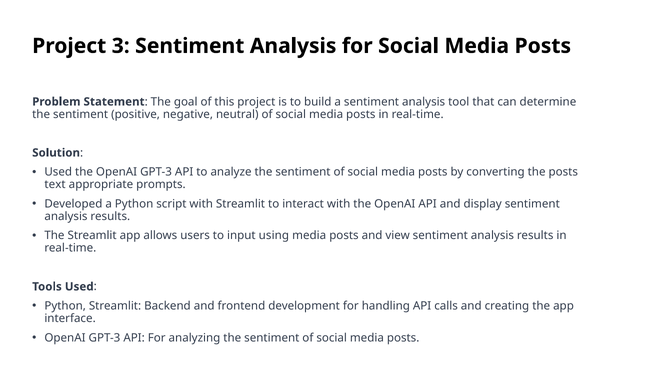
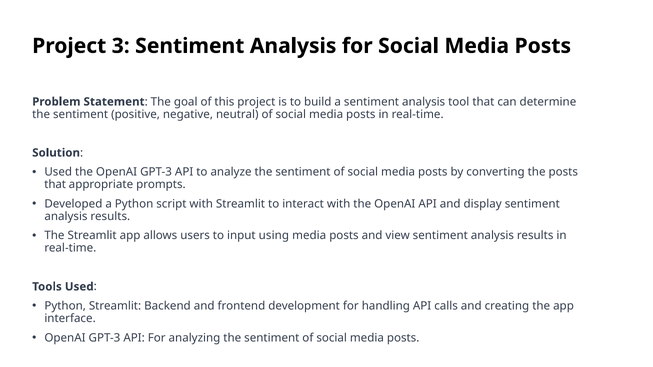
text: text -> that (55, 185)
